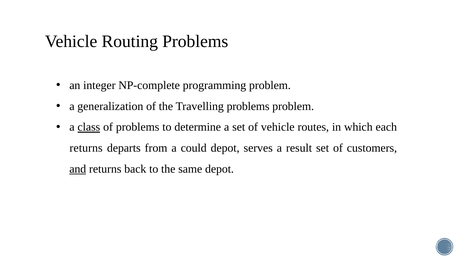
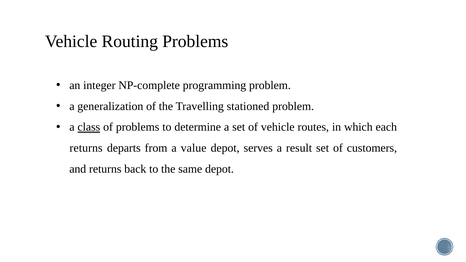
Travelling problems: problems -> stationed (248, 106)
could: could -> value (194, 148)
and underline: present -> none (78, 169)
